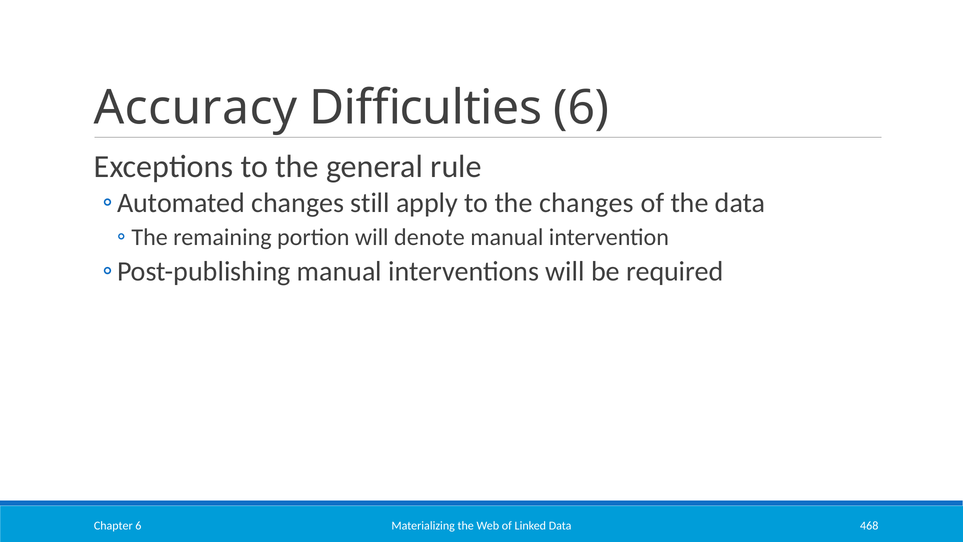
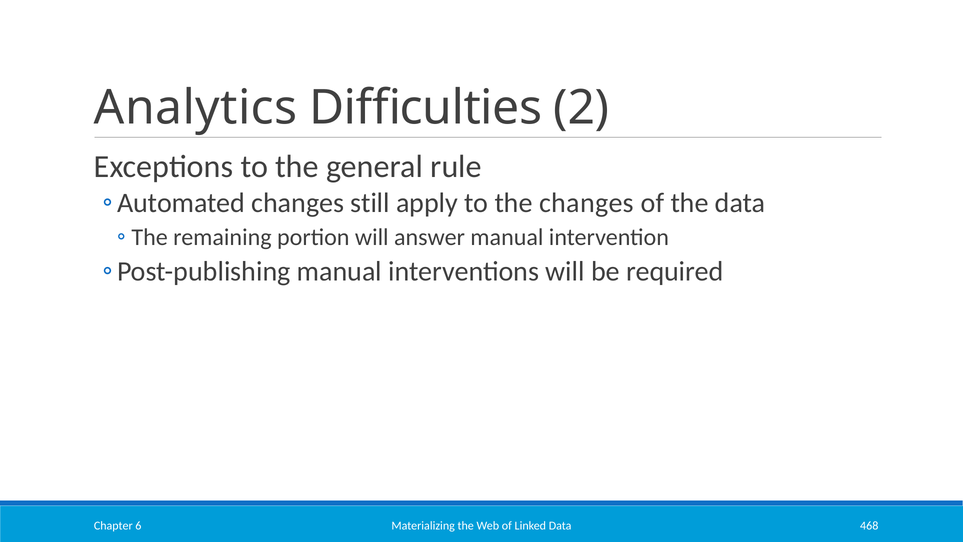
Accuracy: Accuracy -> Analytics (196, 108)
Difficulties 6: 6 -> 2 (581, 108)
denote: denote -> answer (430, 237)
